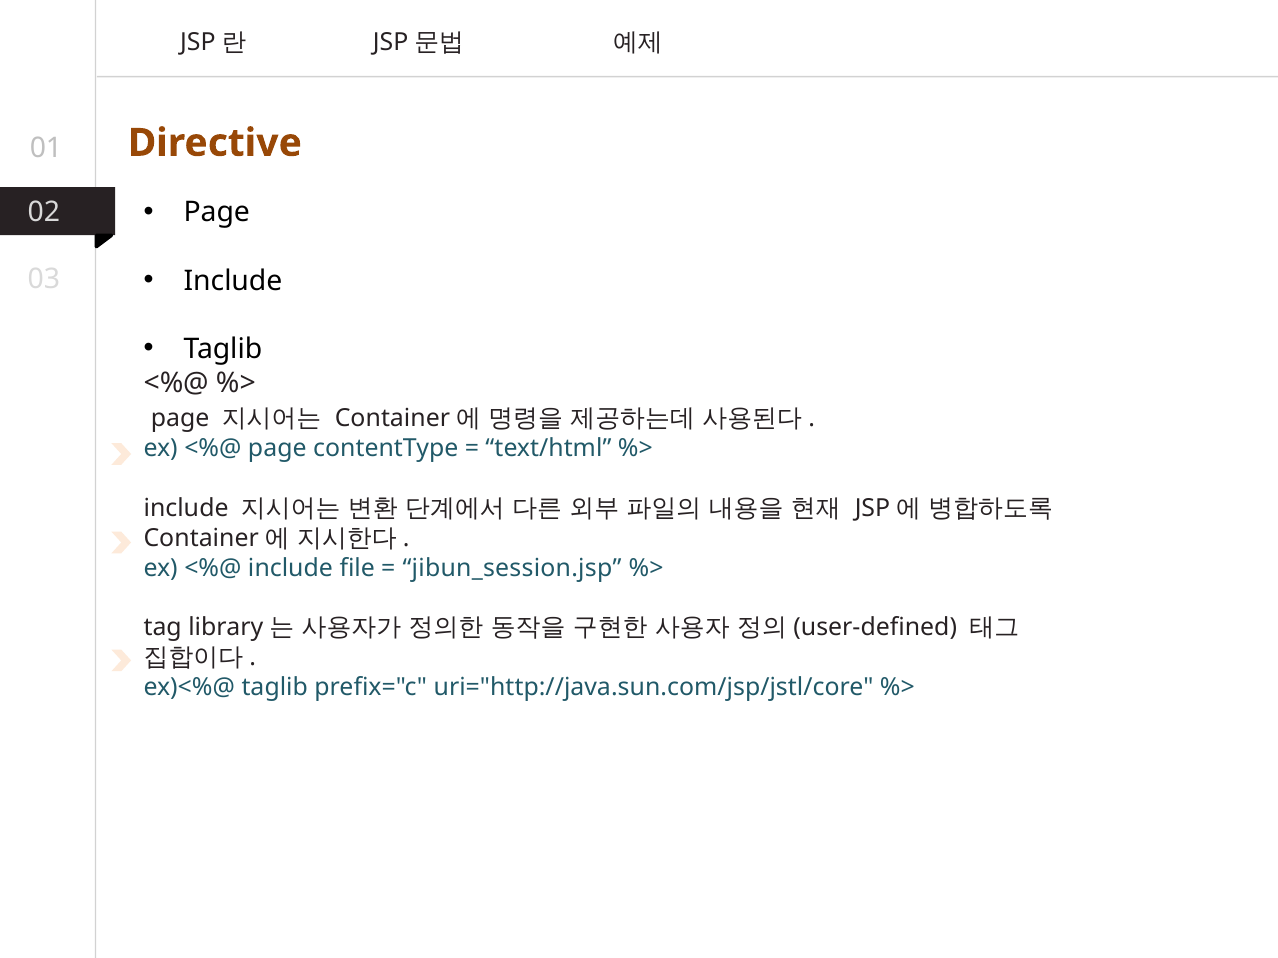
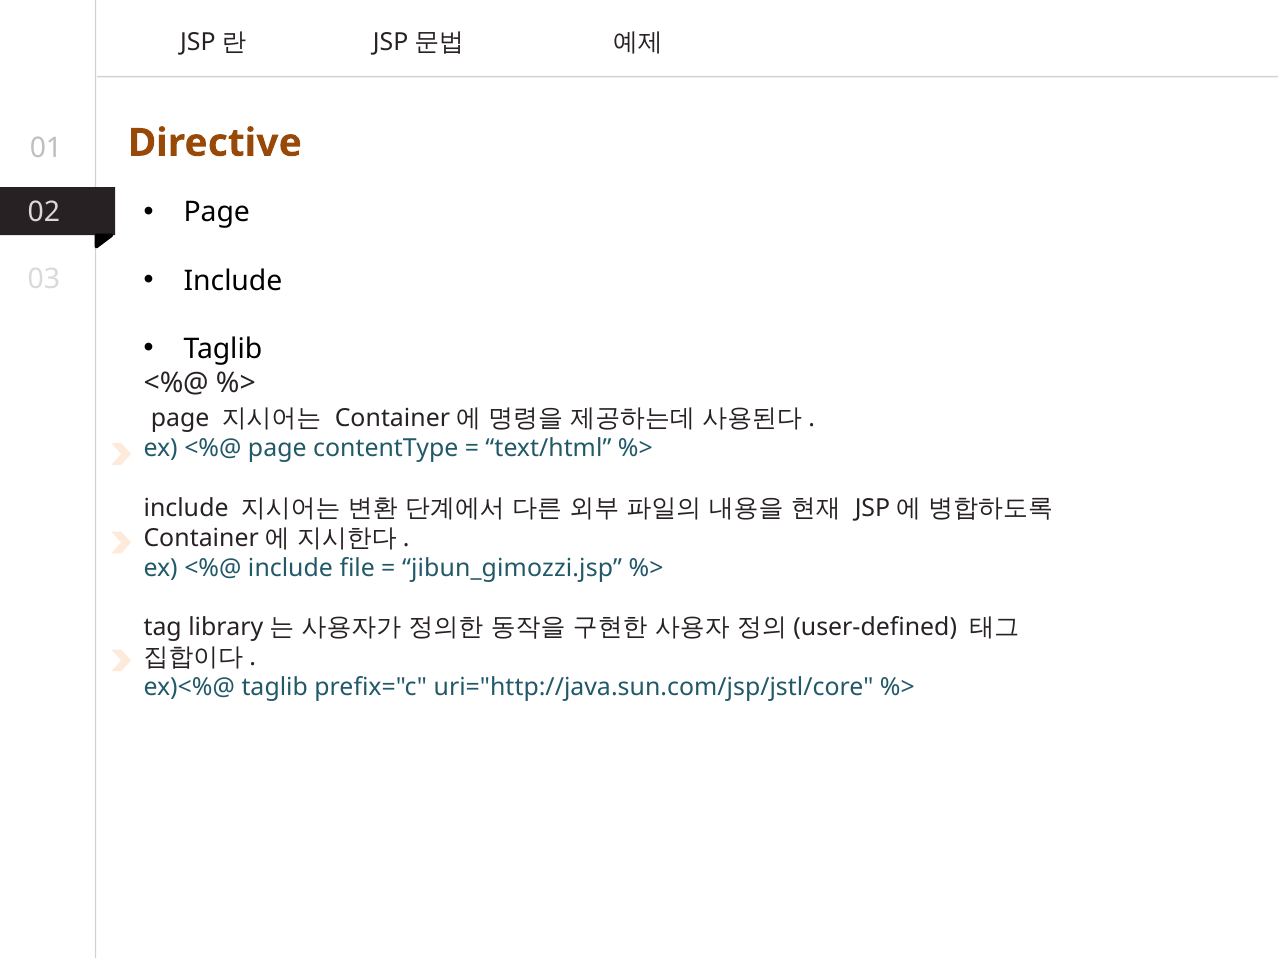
jibun_session.jsp: jibun_session.jsp -> jibun_gimozzi.jsp (512, 568)
